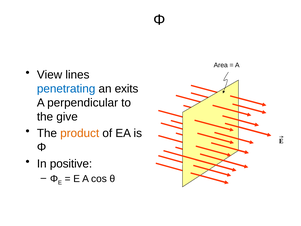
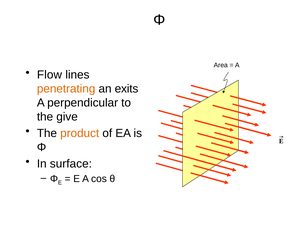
View: View -> Flow (49, 75)
penetrating colour: blue -> orange (66, 89)
positive: positive -> surface (71, 164)
